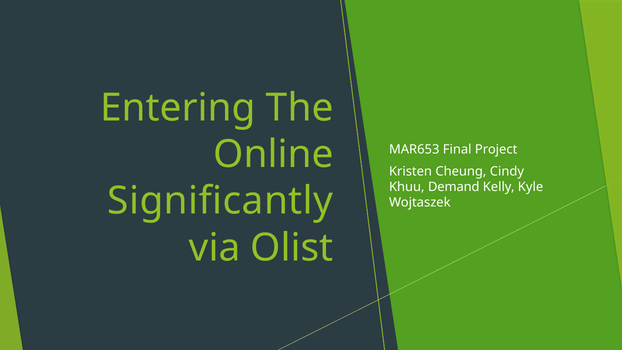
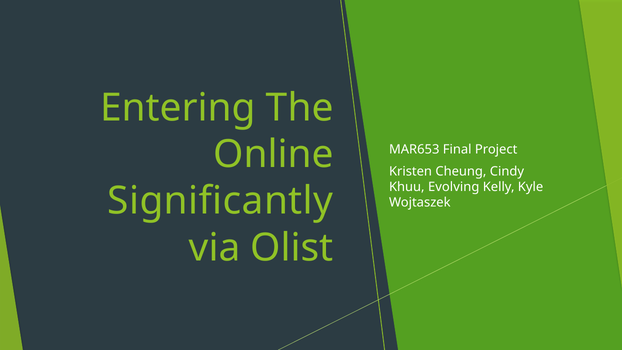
Demand: Demand -> Evolving (454, 187)
